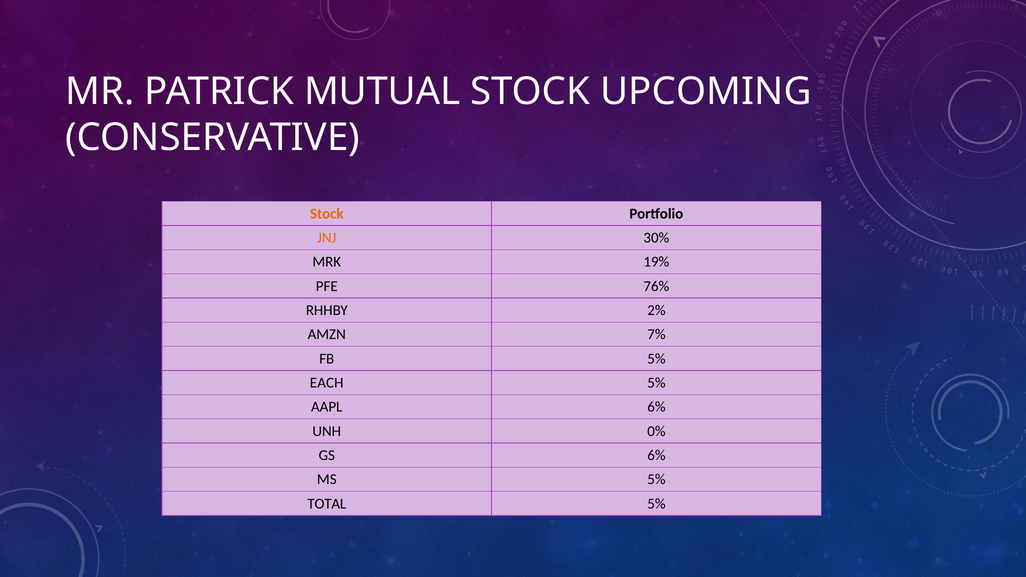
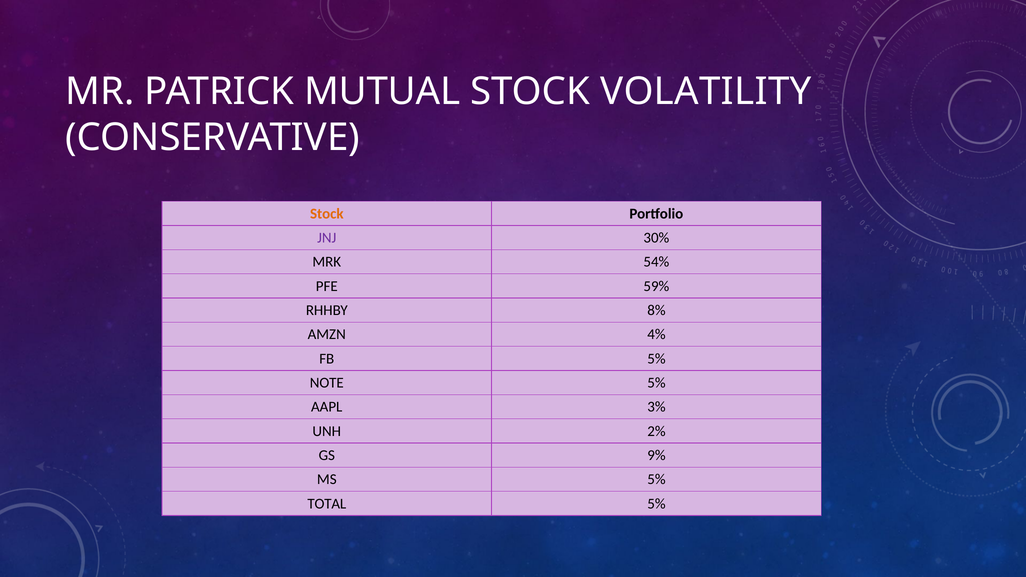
UPCOMING: UPCOMING -> VOLATILITY (706, 91)
JNJ colour: orange -> purple (327, 238)
19%: 19% -> 54% (656, 262)
76%: 76% -> 59% (656, 286)
2%: 2% -> 8% (656, 310)
7%: 7% -> 4% (656, 335)
EACH: EACH -> NOTE (327, 383)
AAPL 6%: 6% -> 3% (656, 407)
0%: 0% -> 2% (656, 431)
GS 6%: 6% -> 9% (656, 455)
